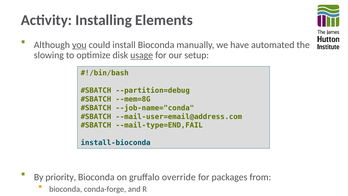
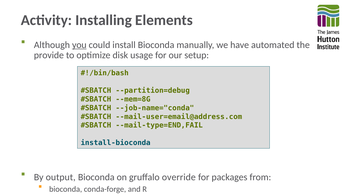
slowing: slowing -> provide (49, 55)
usage underline: present -> none (142, 55)
priority: priority -> output (61, 177)
